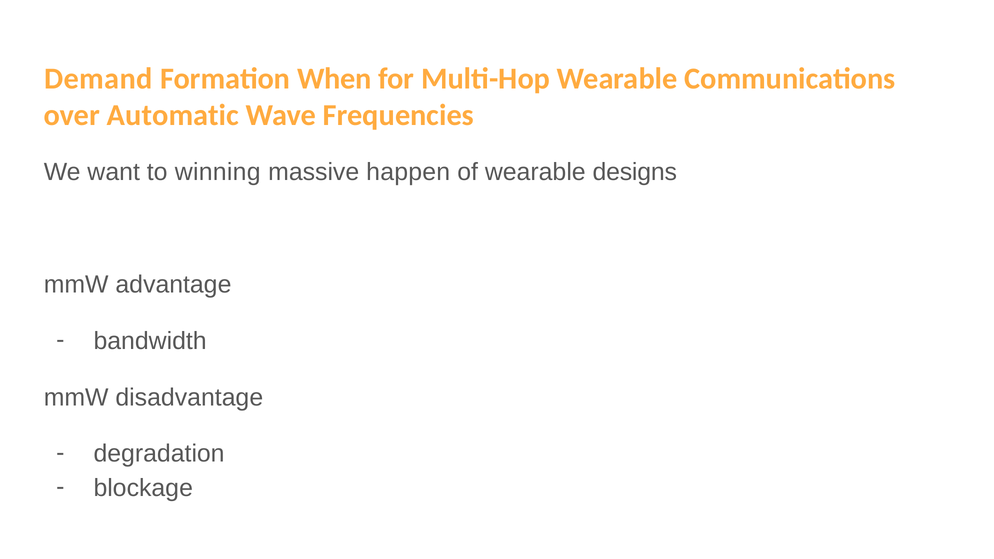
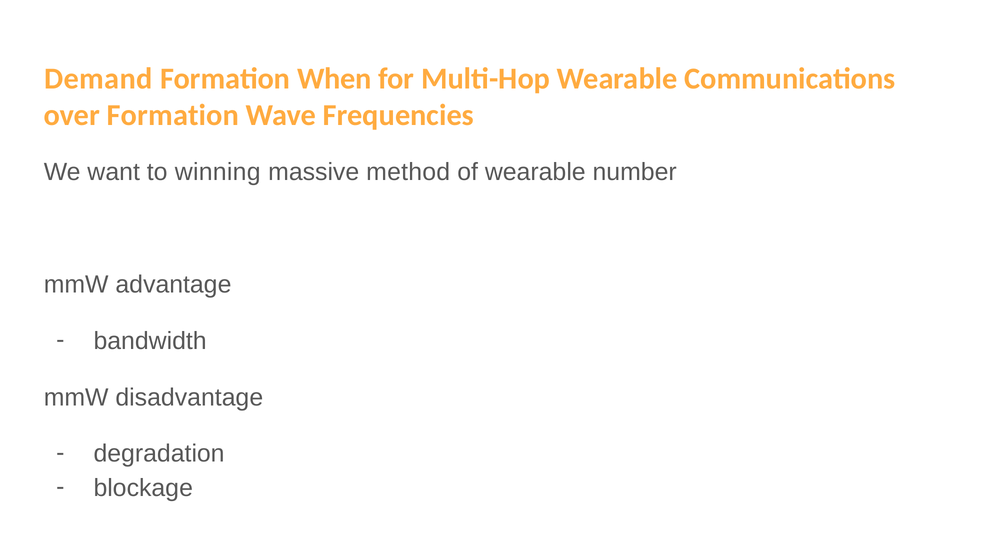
over Automatic: Automatic -> Formation (173, 115)
happen: happen -> method (408, 172)
designs: designs -> number (635, 172)
